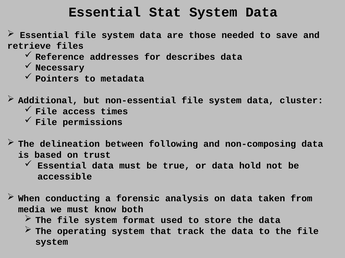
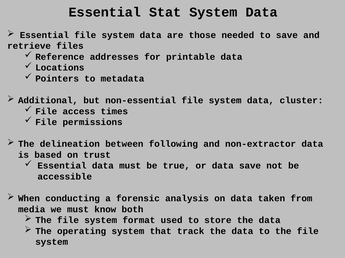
describes: describes -> printable (191, 57)
Necessary: Necessary -> Locations (60, 68)
non-composing: non-composing -> non-extractor (261, 144)
data hold: hold -> save (250, 166)
